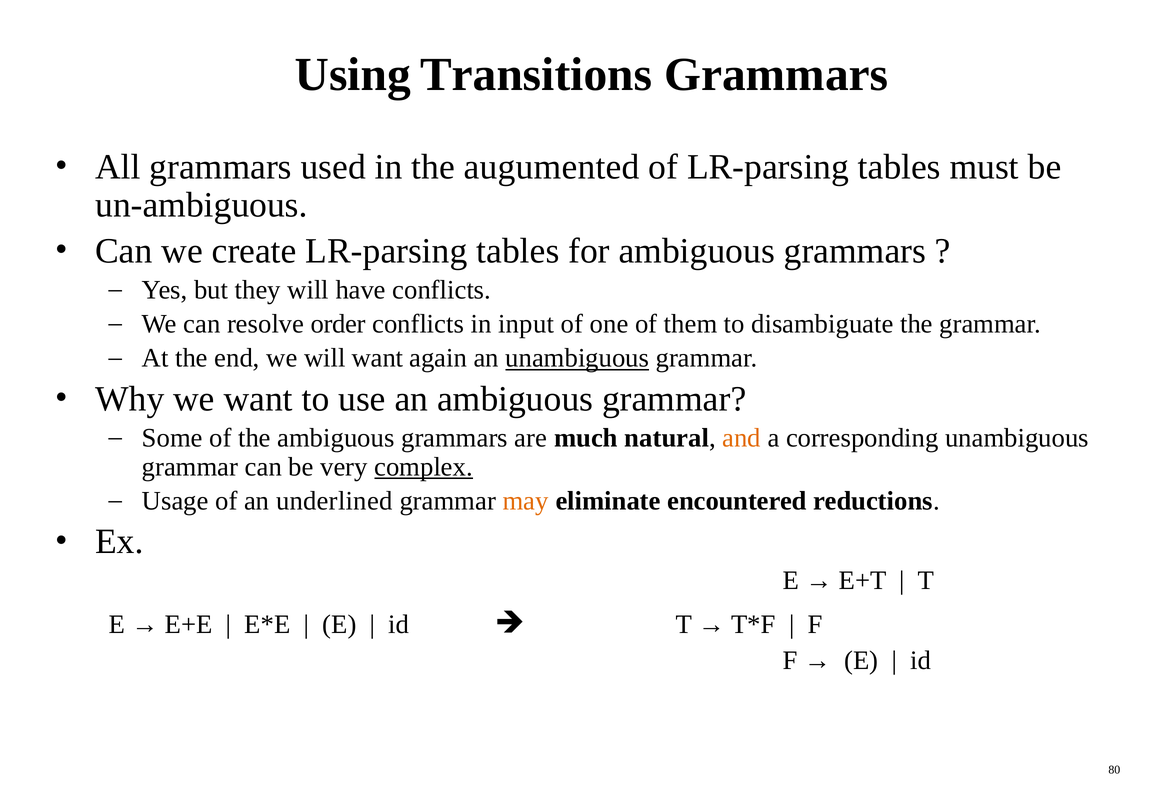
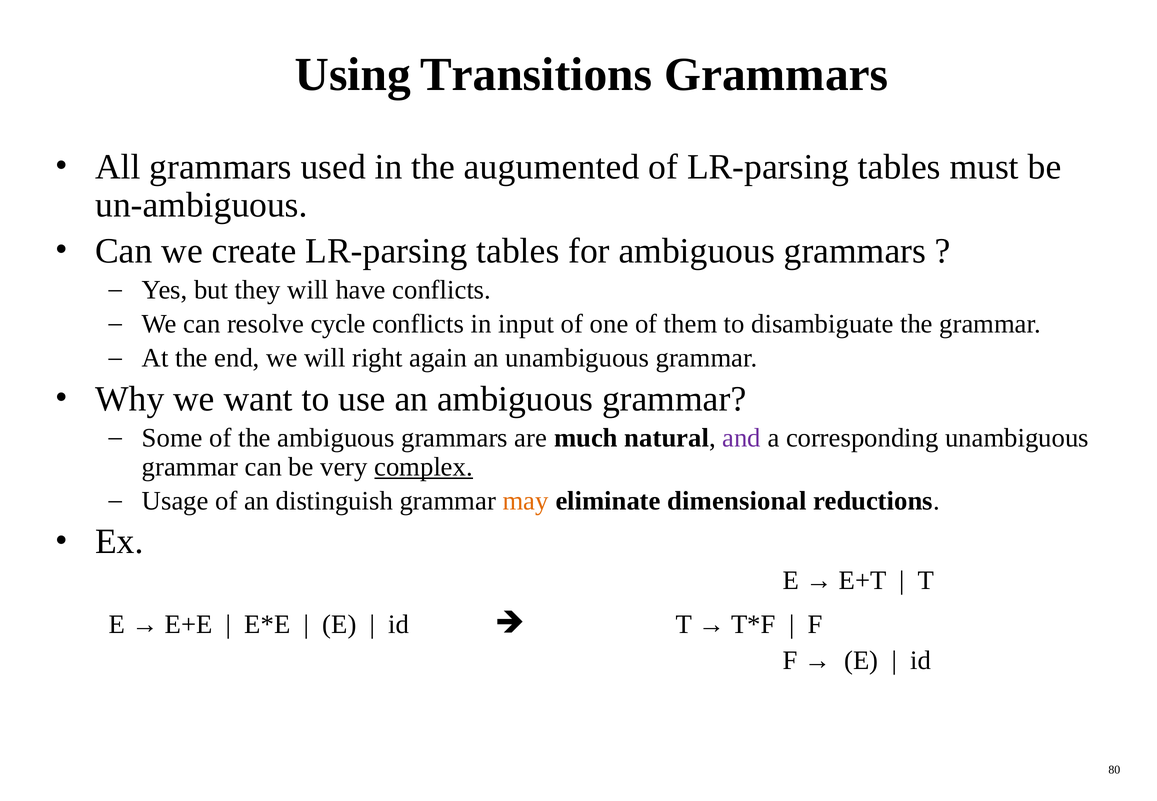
order: order -> cycle (338, 324)
will want: want -> right (377, 358)
unambiguous underline: present -> none (577, 358)
and colour: orange -> purple (742, 438)
underlined: underlined -> distinguish (334, 501)
encountered: encountered -> dimensional (737, 501)
